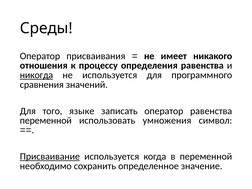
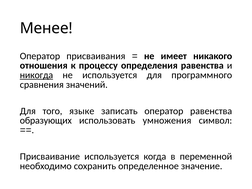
Среды: Среды -> Менее (46, 28)
переменной: переменной -> образующих (46, 121)
Присваивание underline: present -> none (50, 156)
